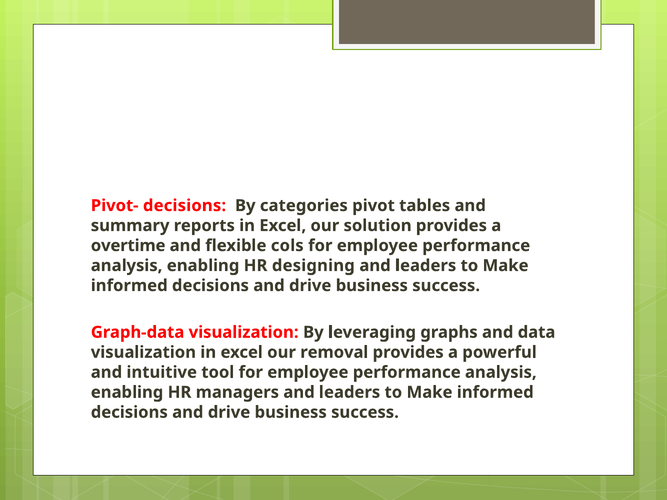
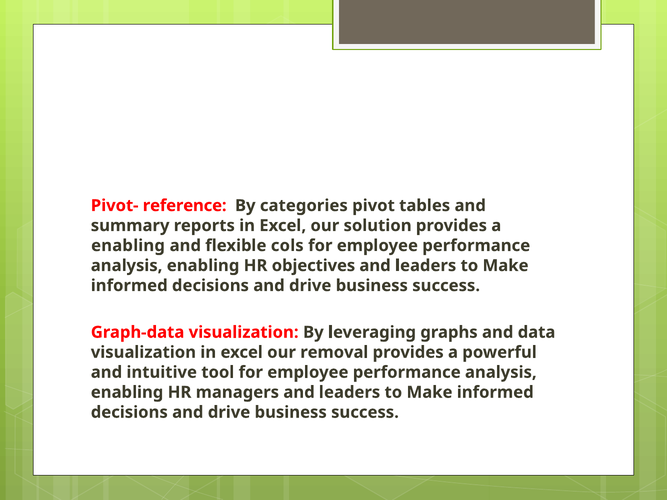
Pivot- decisions: decisions -> reference (185, 206)
overtime: overtime -> enabling (128, 246)
designing: designing -> objectives (313, 266)
